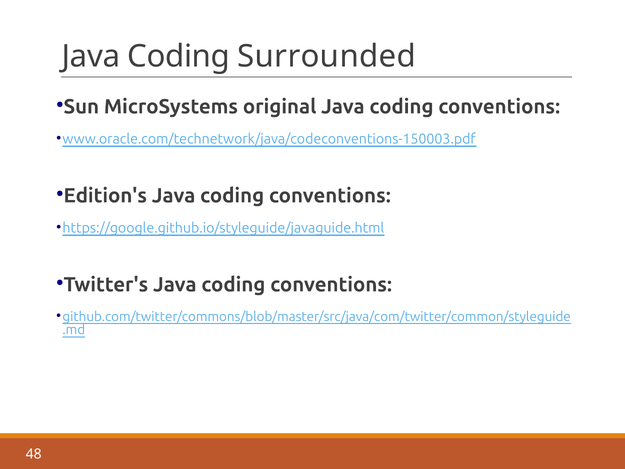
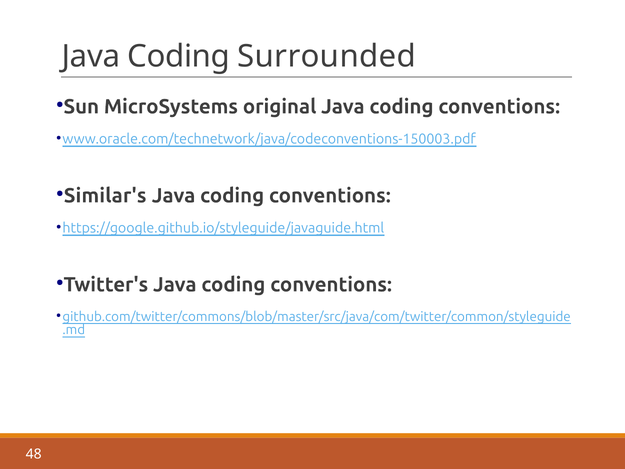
Edition's: Edition's -> Similar's (105, 195)
